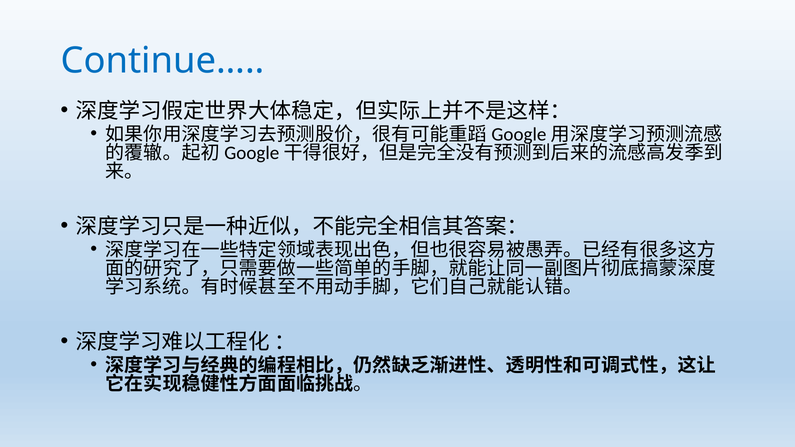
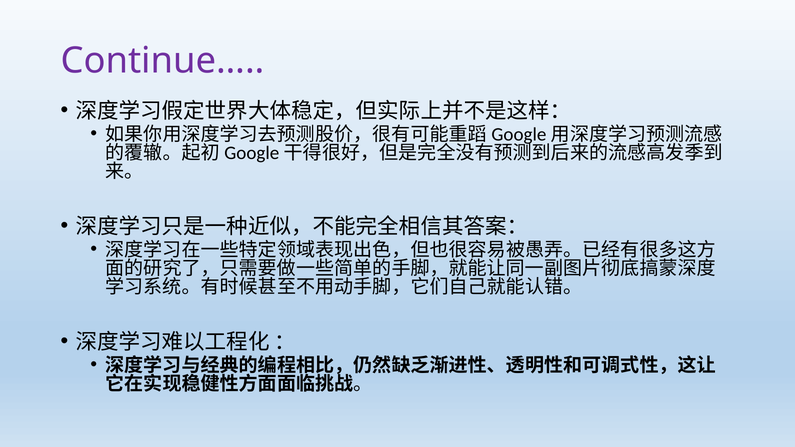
Continue… colour: blue -> purple (163, 61)
